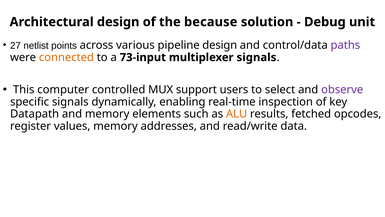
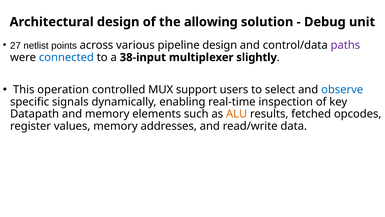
because: because -> allowing (211, 22)
connected colour: orange -> blue (66, 57)
73-input: 73-input -> 38-input (143, 57)
multiplexer signals: signals -> slightly (257, 57)
computer: computer -> operation (63, 90)
observe colour: purple -> blue (342, 90)
